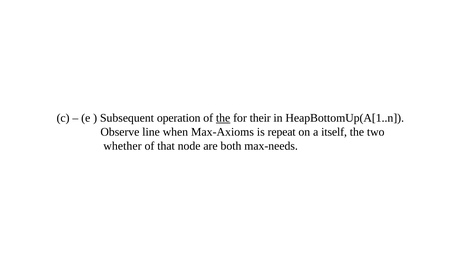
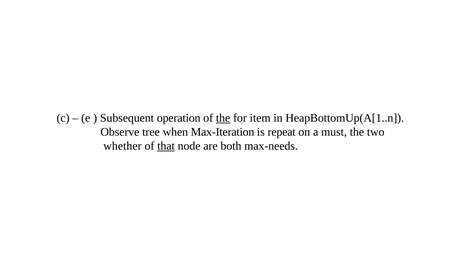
their: their -> item (260, 118)
line: line -> tree (151, 132)
Max-Axioms: Max-Axioms -> Max-Iteration (223, 132)
itself: itself -> must (334, 132)
that underline: none -> present (166, 146)
